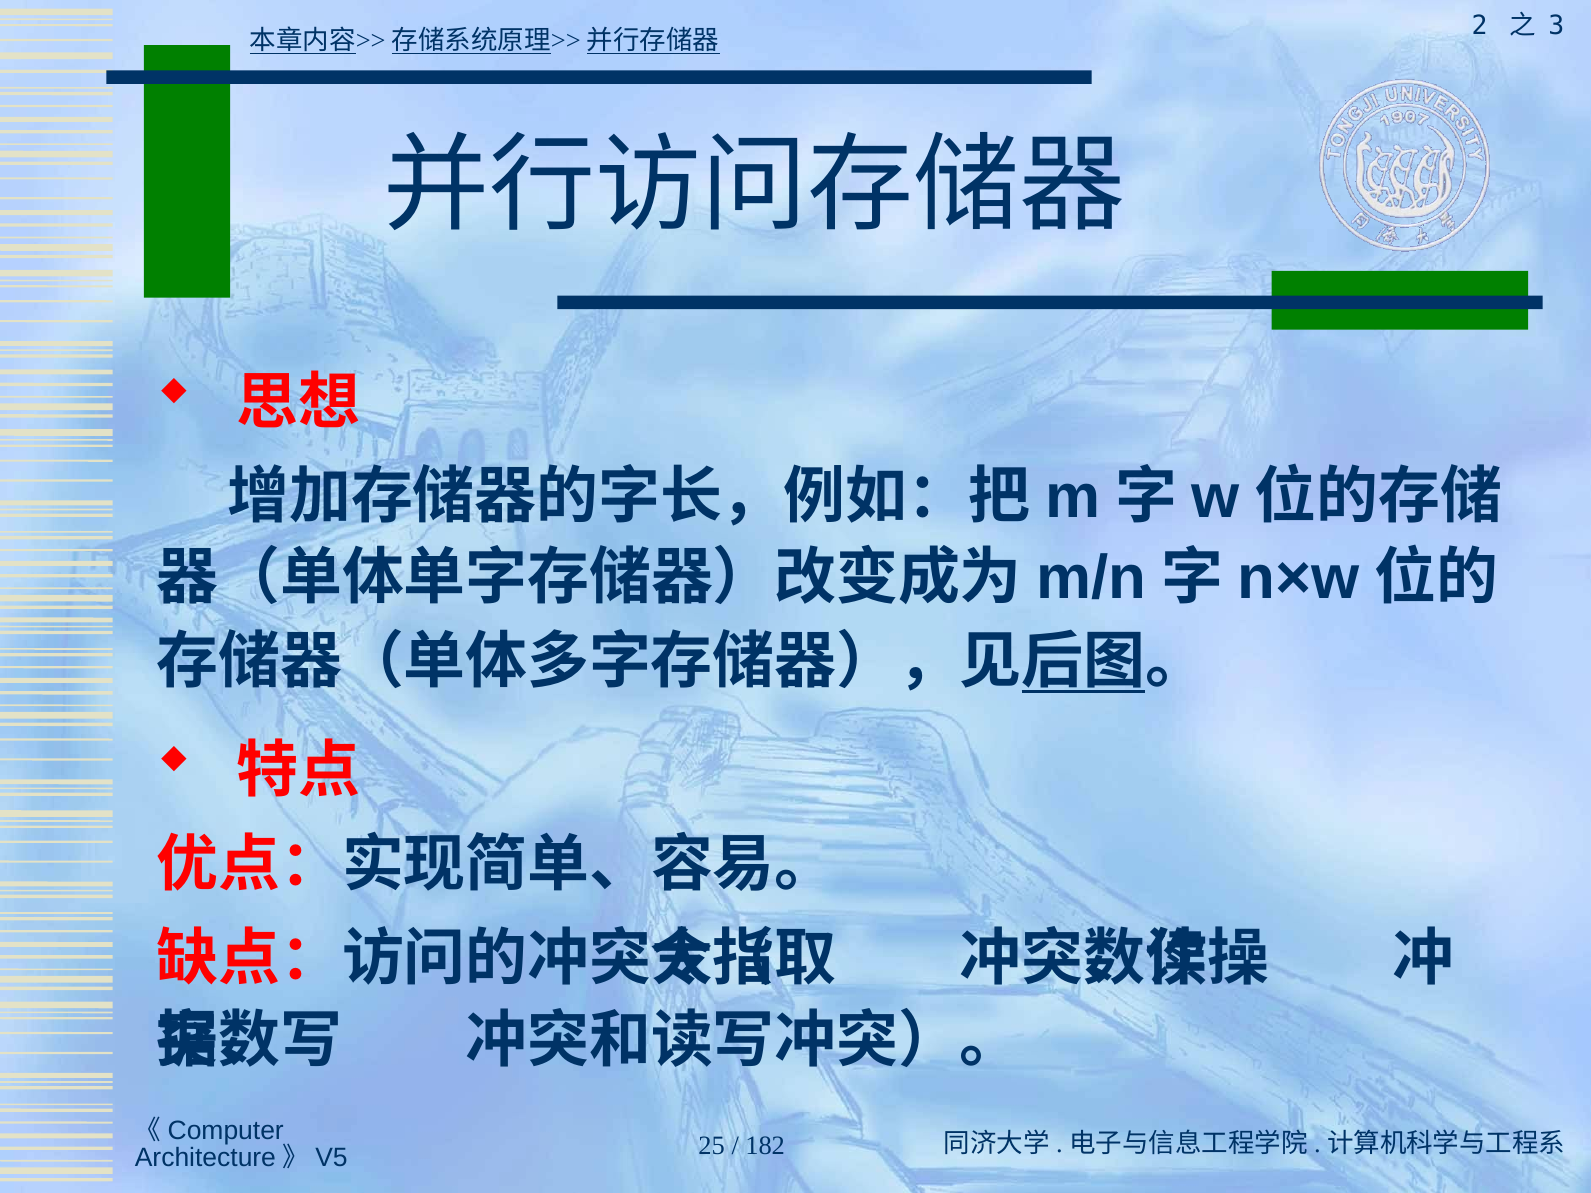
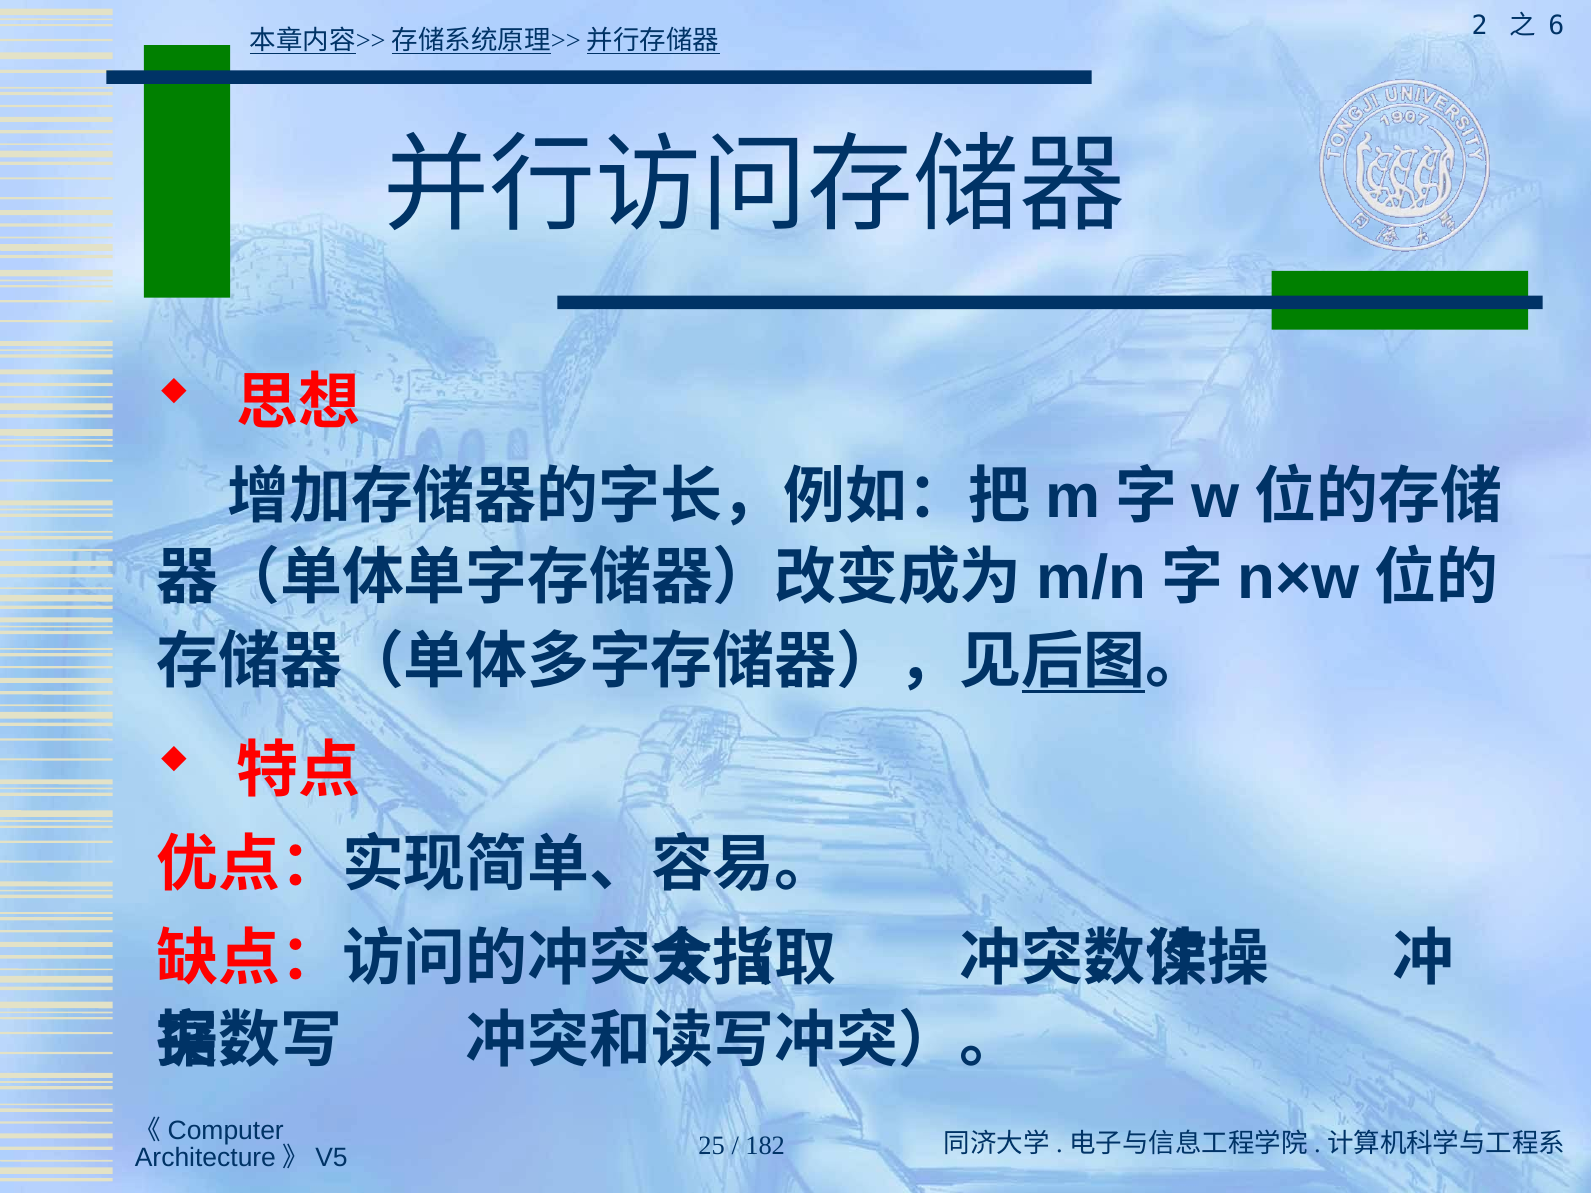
3: 3 -> 6 (1556, 26)
